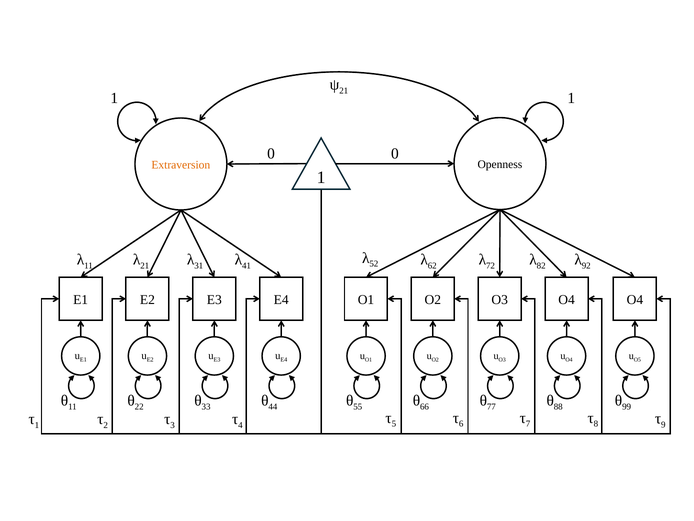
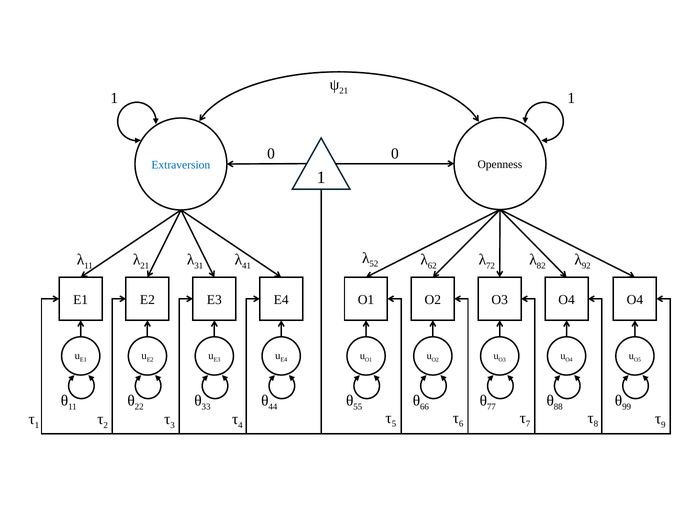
Extraversion colour: orange -> blue (181, 165)
